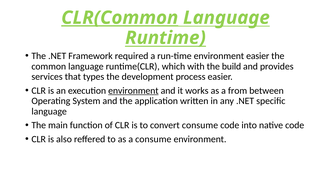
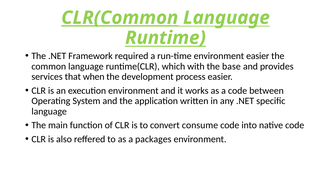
build: build -> base (231, 66)
types: types -> when (94, 77)
environment underline: present -> none (133, 91)
a from: from -> code (238, 91)
a consume: consume -> packages (153, 139)
